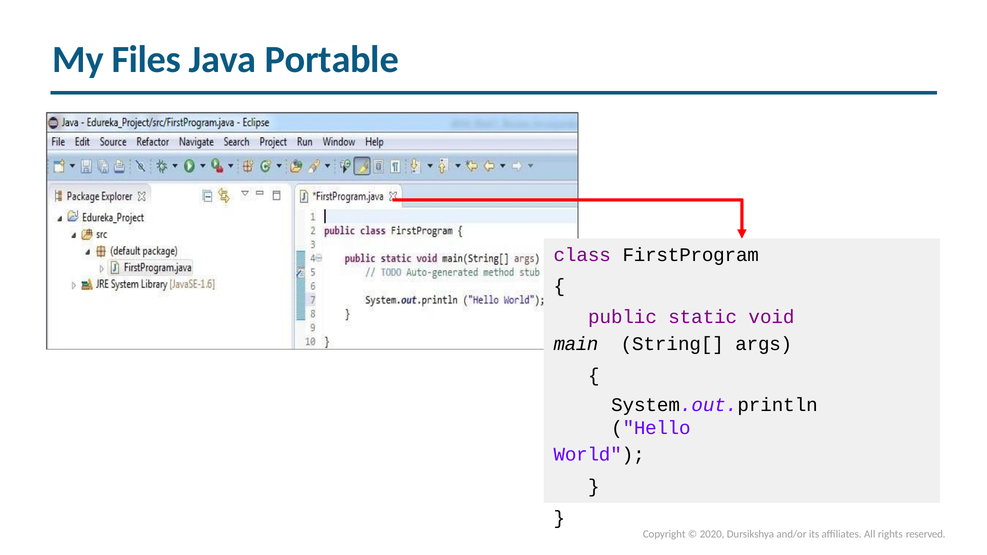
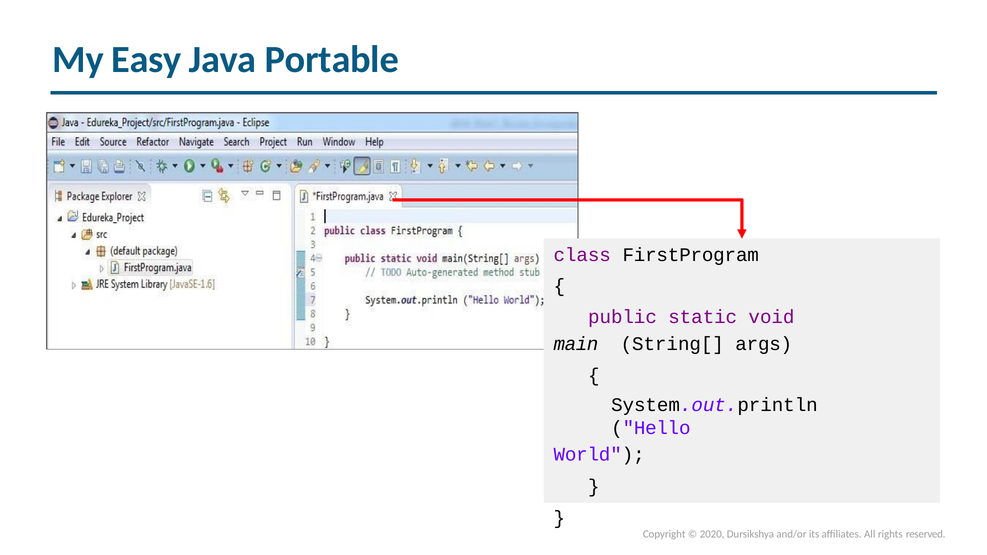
Files: Files -> Easy (146, 59)
